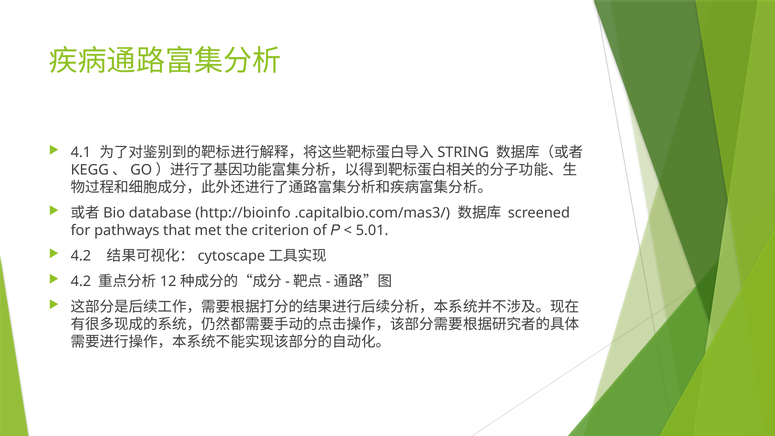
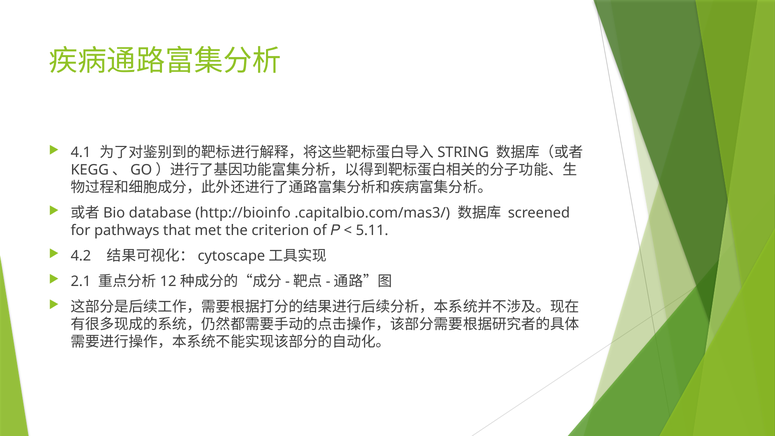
5.01: 5.01 -> 5.11 (372, 230)
4.2: 4.2 -> 2.1 (81, 281)
